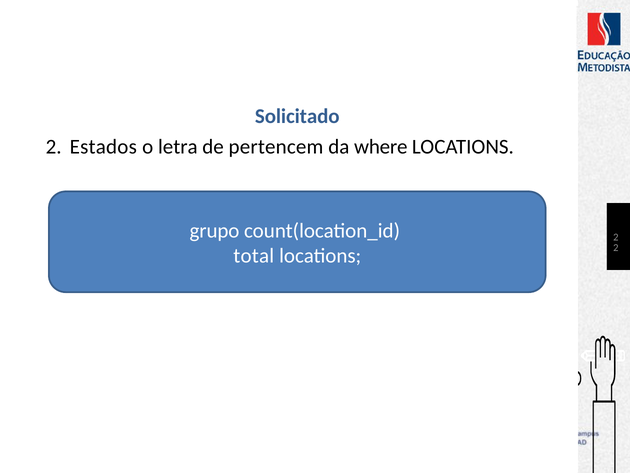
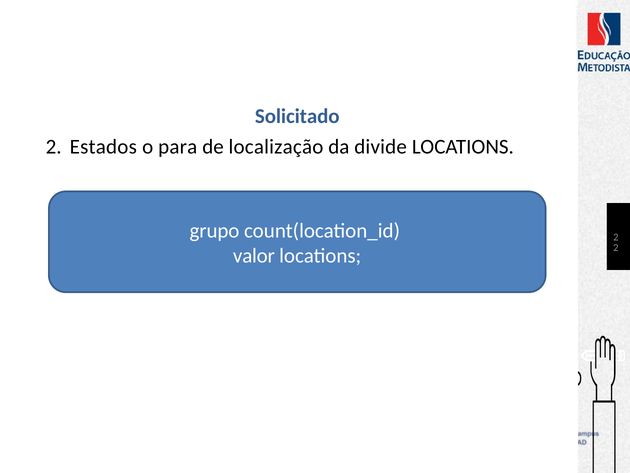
letra: letra -> para (178, 146)
pertencem: pertencem -> localização (276, 146)
where: where -> divide (381, 146)
total: total -> valor (254, 256)
